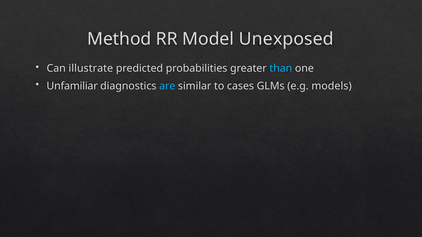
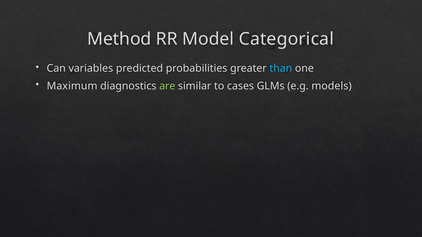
Unexposed: Unexposed -> Categorical (286, 39)
illustrate: illustrate -> variables (91, 69)
Unfamiliar: Unfamiliar -> Maximum (72, 86)
are colour: light blue -> light green (167, 86)
